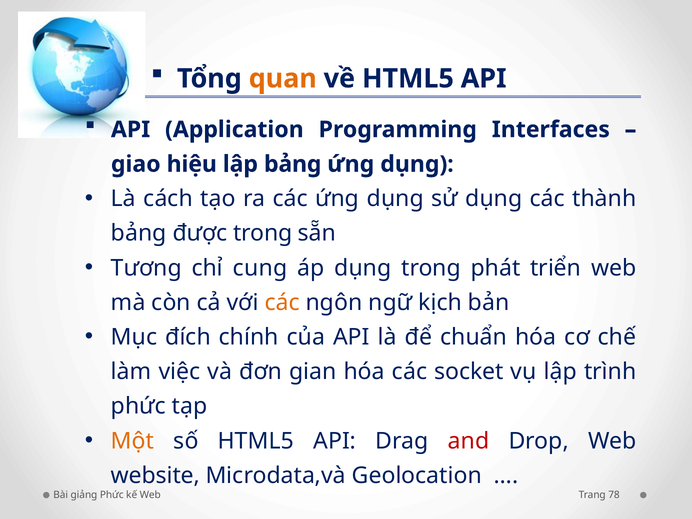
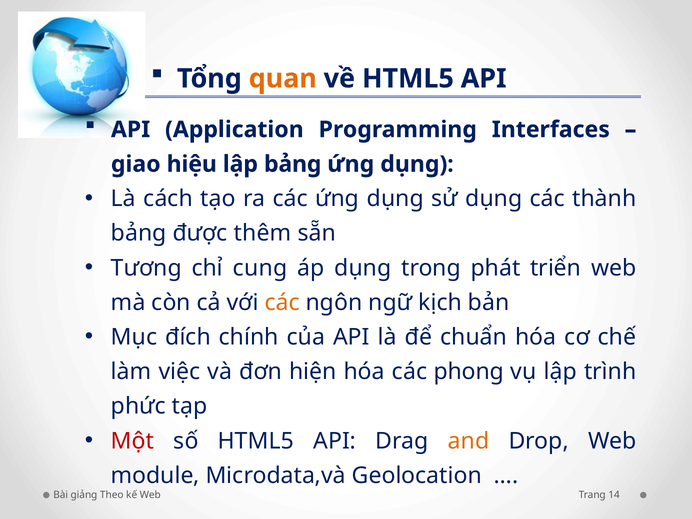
được trong: trong -> thêm (263, 233)
gian: gian -> hiện (313, 372)
socket: socket -> phong (469, 372)
Một colour: orange -> red (133, 441)
and colour: red -> orange (469, 441)
website: website -> module (155, 476)
giảng Phức: Phức -> Theo (112, 495)
78: 78 -> 14 (614, 495)
